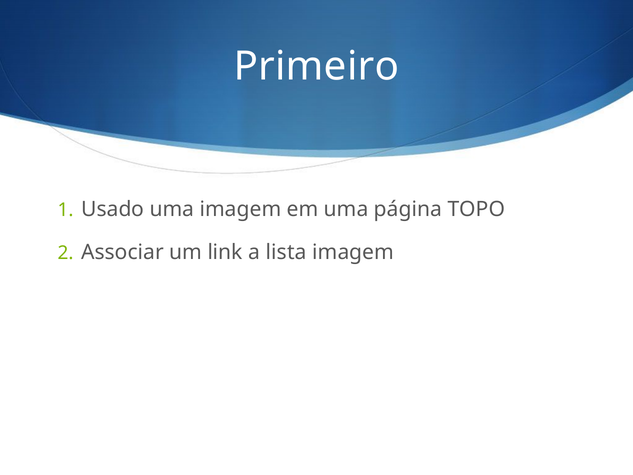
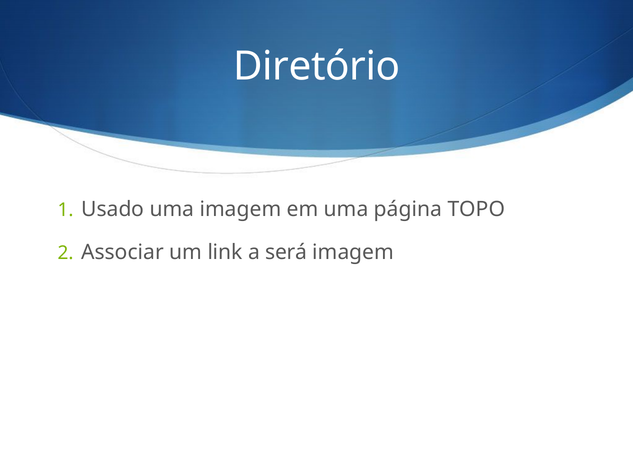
Primeiro: Primeiro -> Diretório (317, 66)
lista: lista -> será (286, 252)
